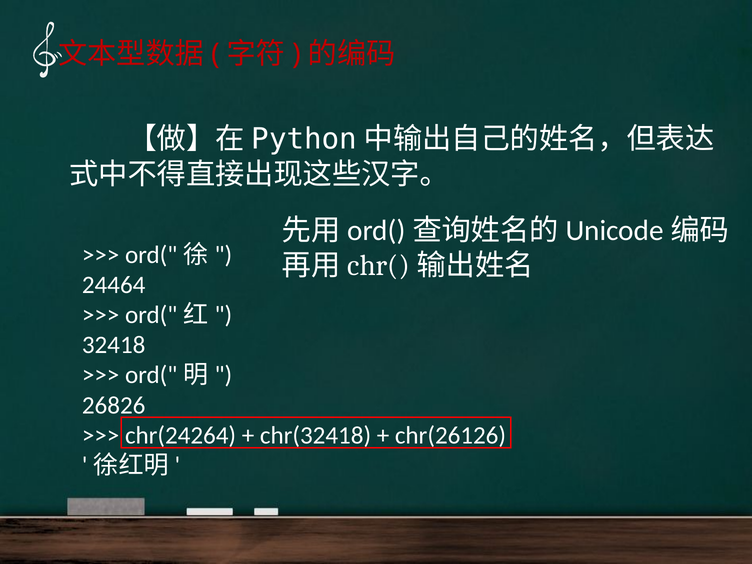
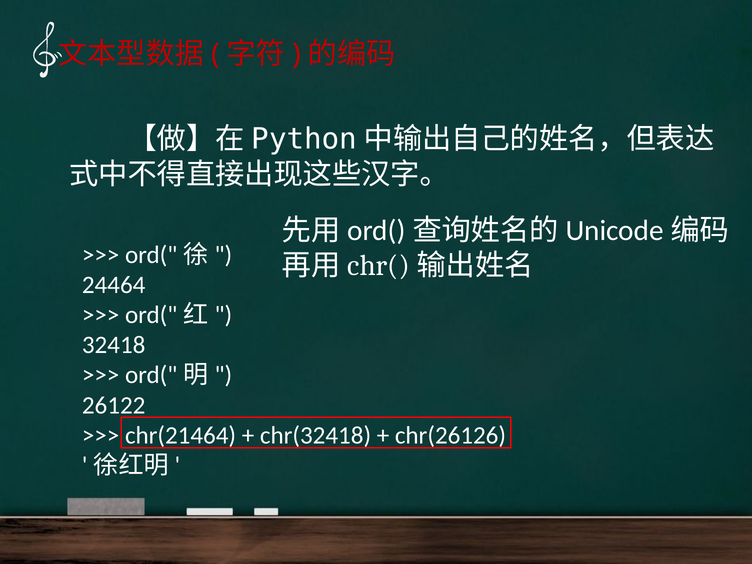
26826: 26826 -> 26122 (114, 405)
chr(24264: chr(24264 -> chr(21464 (181, 435)
